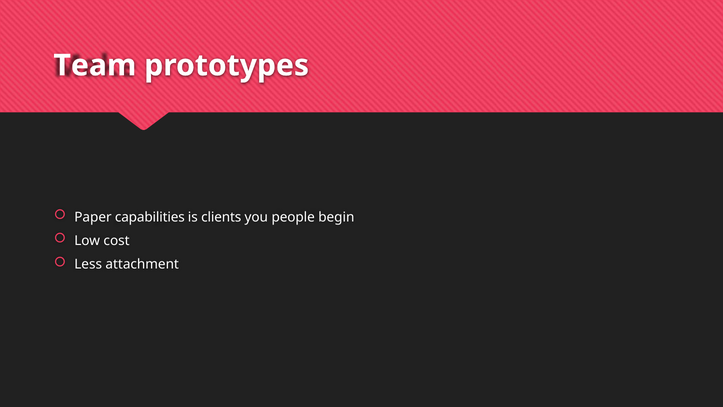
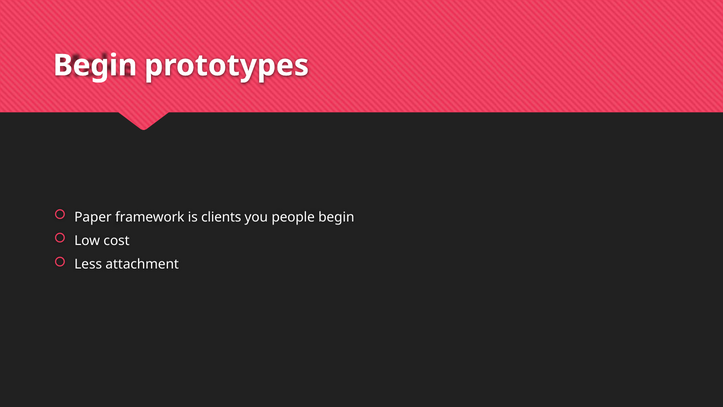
Team: Team -> Begin (95, 65)
capabilities: capabilities -> framework (150, 217)
